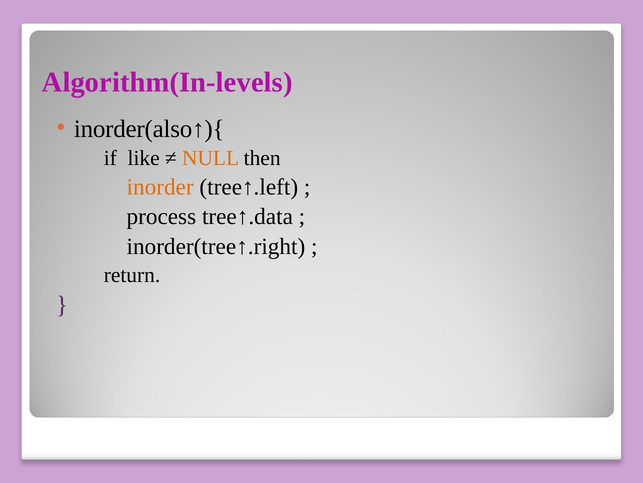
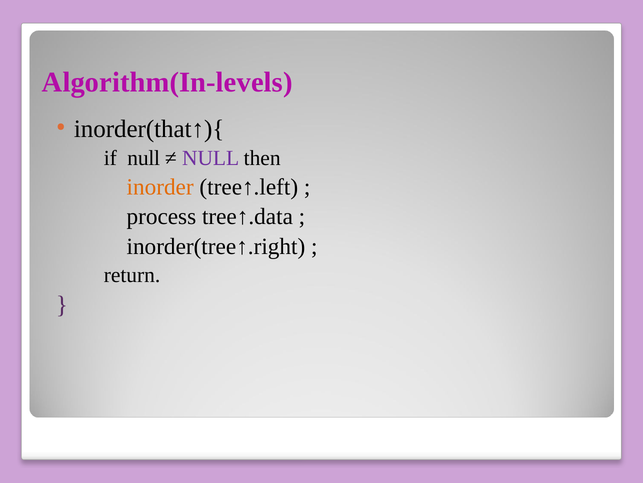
inorder(also↑){: inorder(also↑){ -> inorder(that↑){ (149, 129)
like: like -> null (144, 158)
NULL colour: orange -> purple (211, 158)
